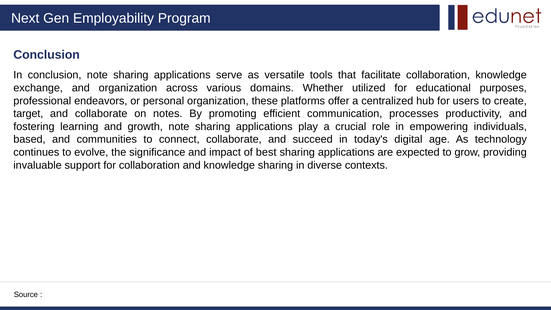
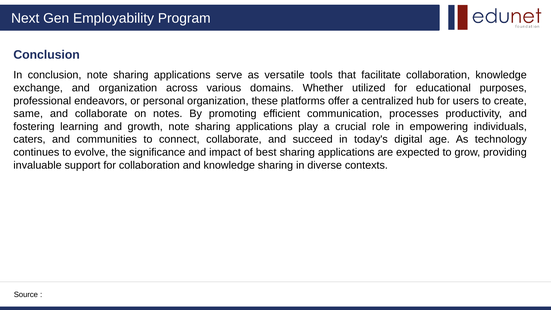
target: target -> same (28, 114)
based: based -> caters (29, 139)
